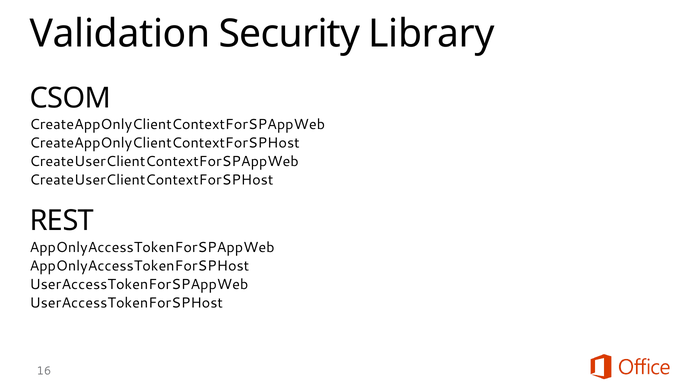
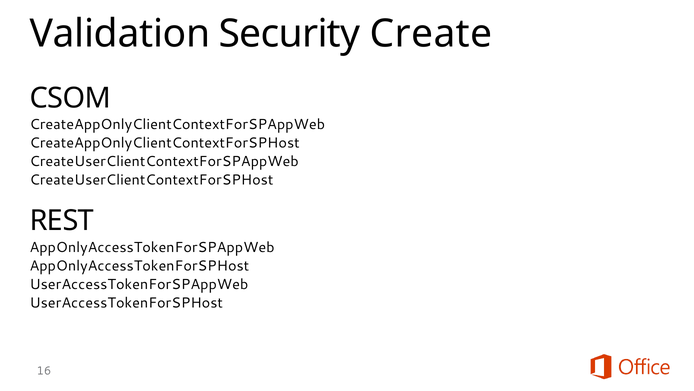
Library: Library -> Create (431, 34)
